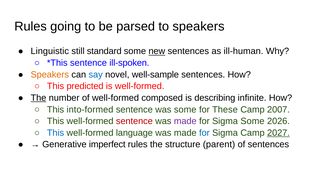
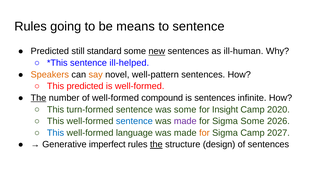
parsed: parsed -> means (136, 26)
to speakers: speakers -> sentence (199, 26)
Linguistic: Linguistic -> Predicted (50, 51)
ill-spoken: ill-spoken -> ill-helped (129, 63)
say colour: blue -> orange (96, 74)
well-sample: well-sample -> well-pattern (155, 74)
composed: composed -> compound (162, 98)
is describing: describing -> sentences (215, 98)
into-formed: into-formed -> turn-formed (90, 109)
These: These -> Insight (225, 109)
2007: 2007 -> 2020 (278, 109)
sentence colour: red -> blue (134, 121)
for colour: blue -> orange (204, 132)
2027 underline: present -> none (278, 132)
the underline: none -> present (156, 144)
parent: parent -> design (219, 144)
